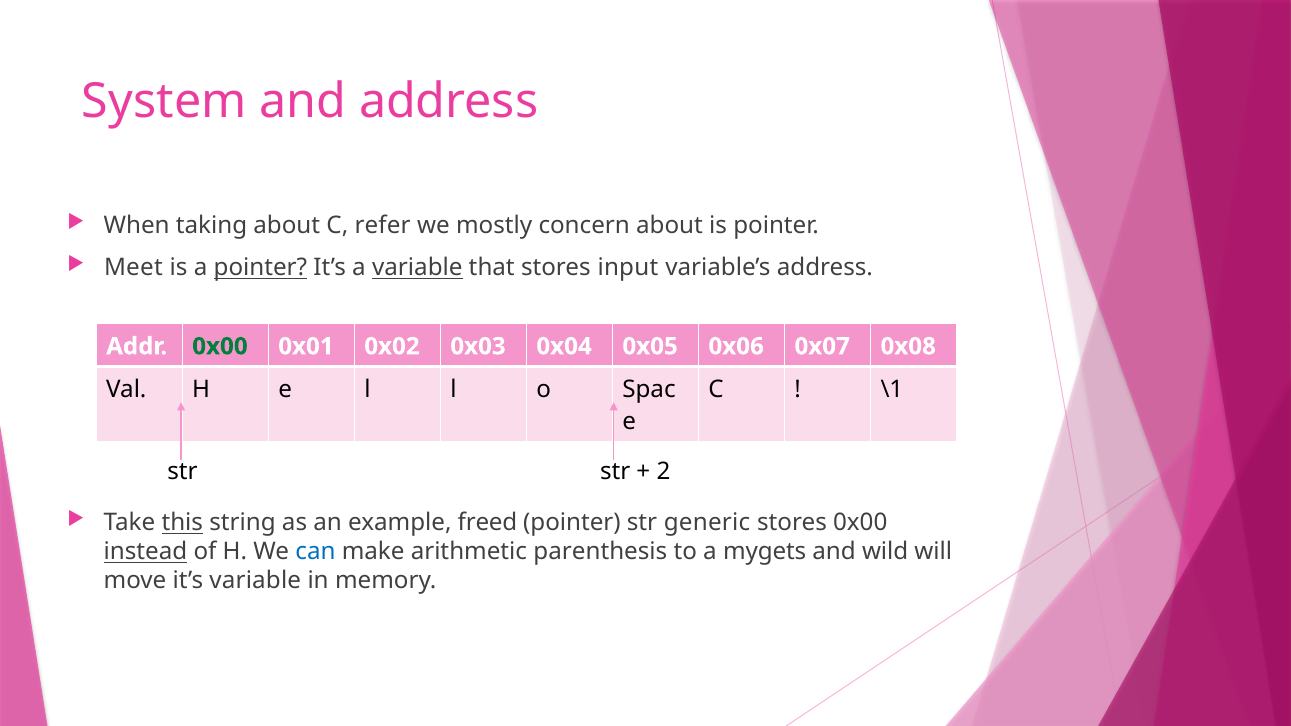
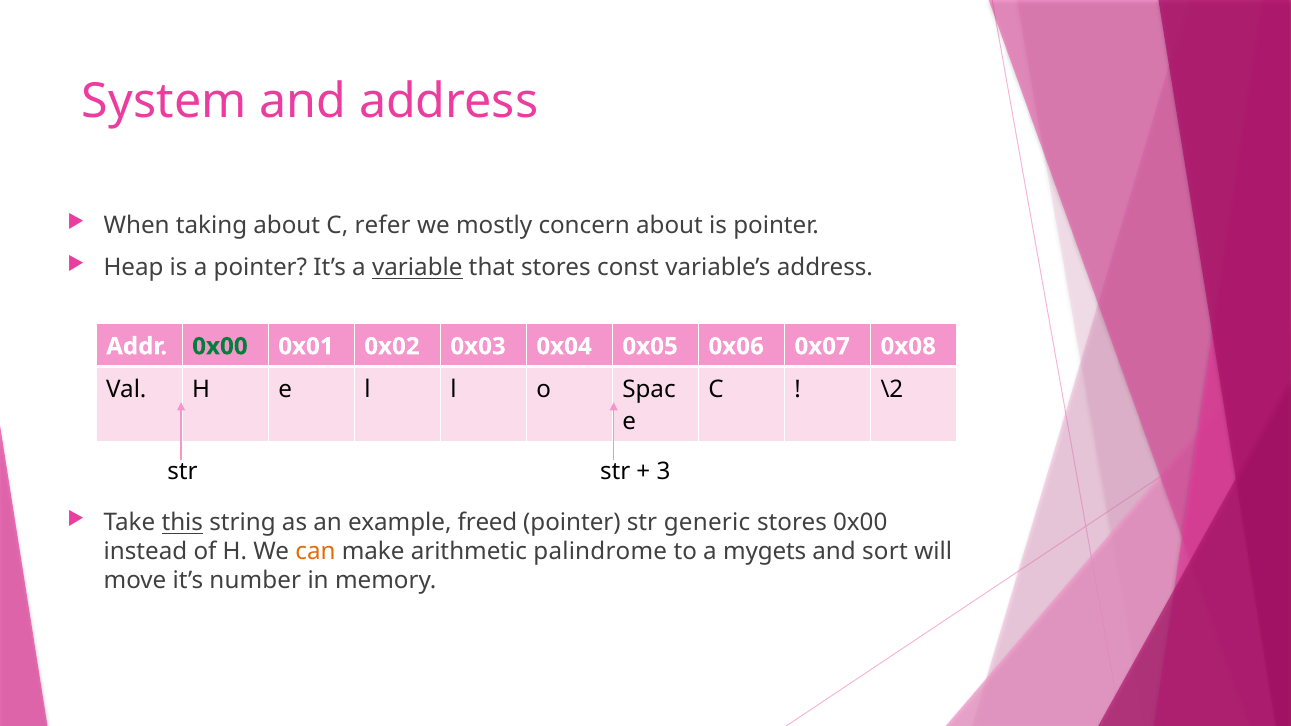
Meet: Meet -> Heap (134, 268)
pointer underline: present -> none (260, 268)
input: input -> const (628, 268)
\1: \1 -> \2 (892, 389)
2: 2 -> 3 (664, 472)
instead underline: present -> none (145, 552)
can colour: blue -> orange (315, 552)
parenthesis: parenthesis -> palindrome (600, 552)
wild: wild -> sort (885, 552)
it’s variable: variable -> number (255, 581)
